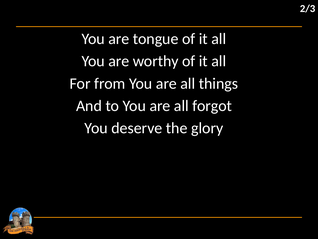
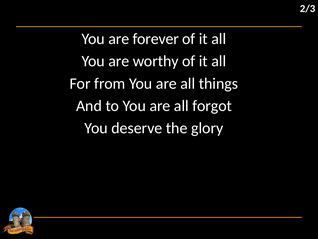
tongue: tongue -> forever (156, 39)
